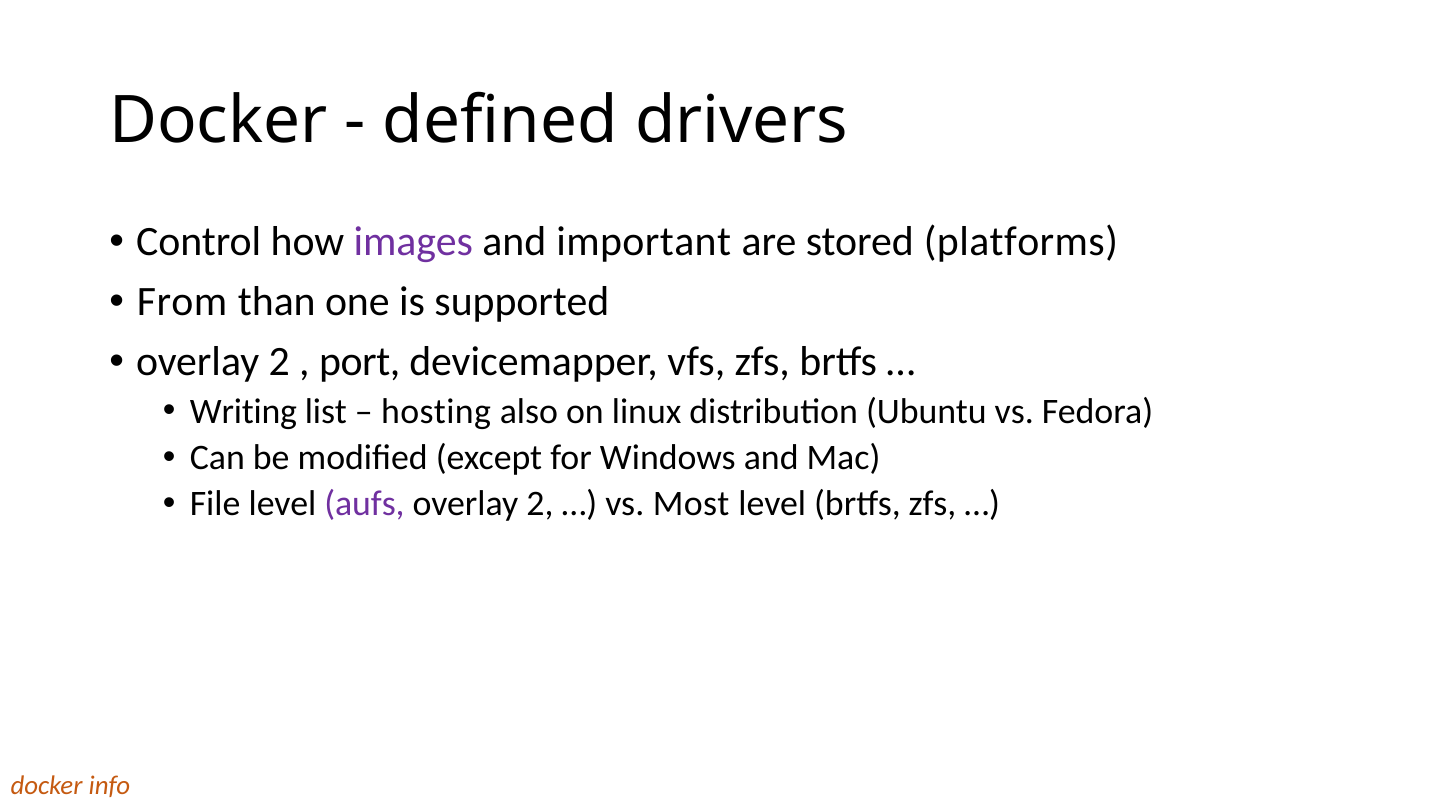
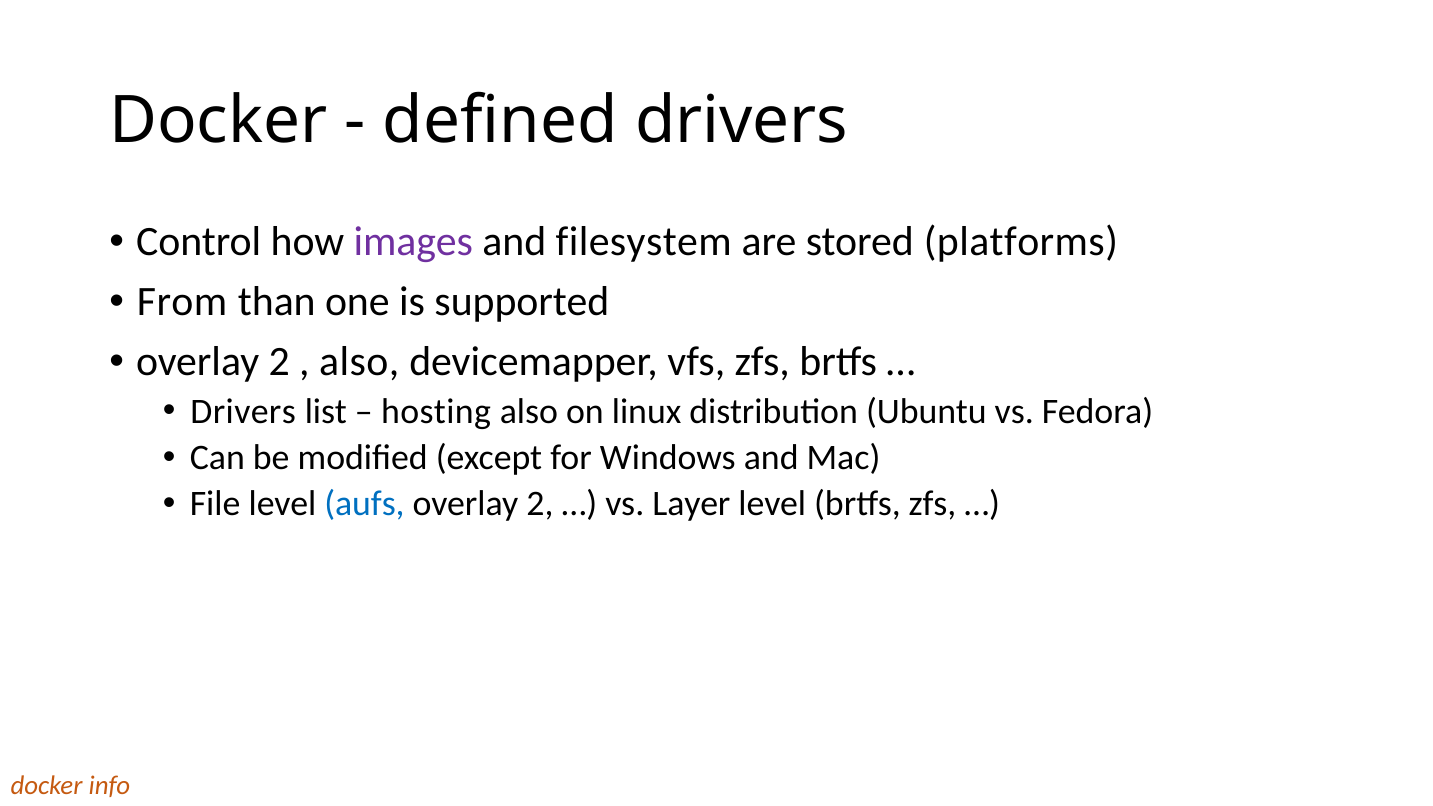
important: important -> filesystem (644, 242)
port: port -> also (359, 362)
Writing: Writing -> Drivers (243, 412)
aufs colour: purple -> blue (364, 504)
Most: Most -> Layer (691, 504)
